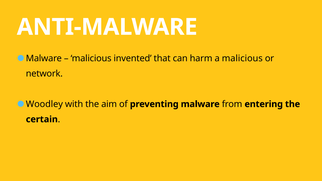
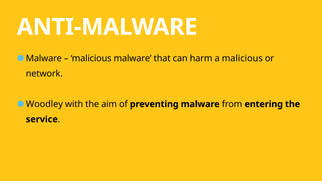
malicious invented: invented -> malware (133, 59)
certain: certain -> service (42, 119)
